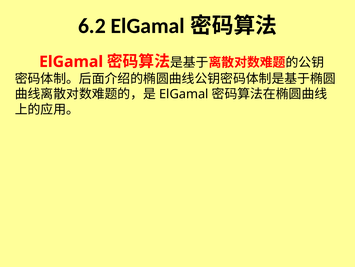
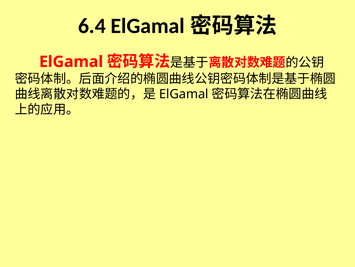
6.2: 6.2 -> 6.4 (92, 26)
